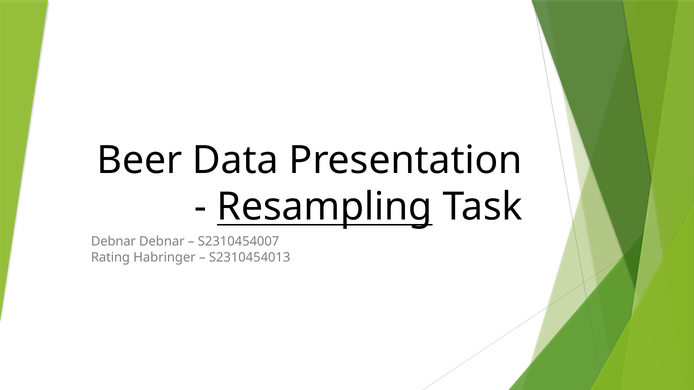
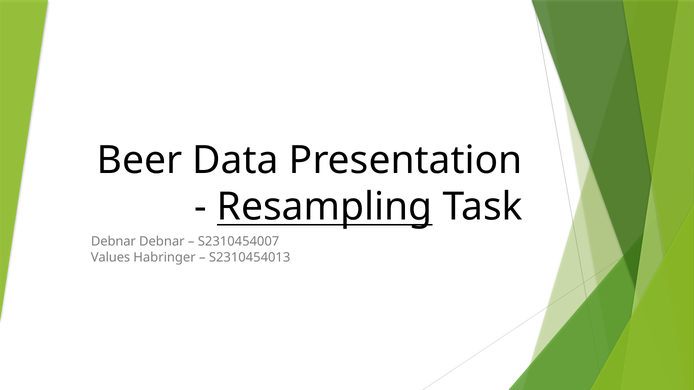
Rating: Rating -> Values (111, 258)
